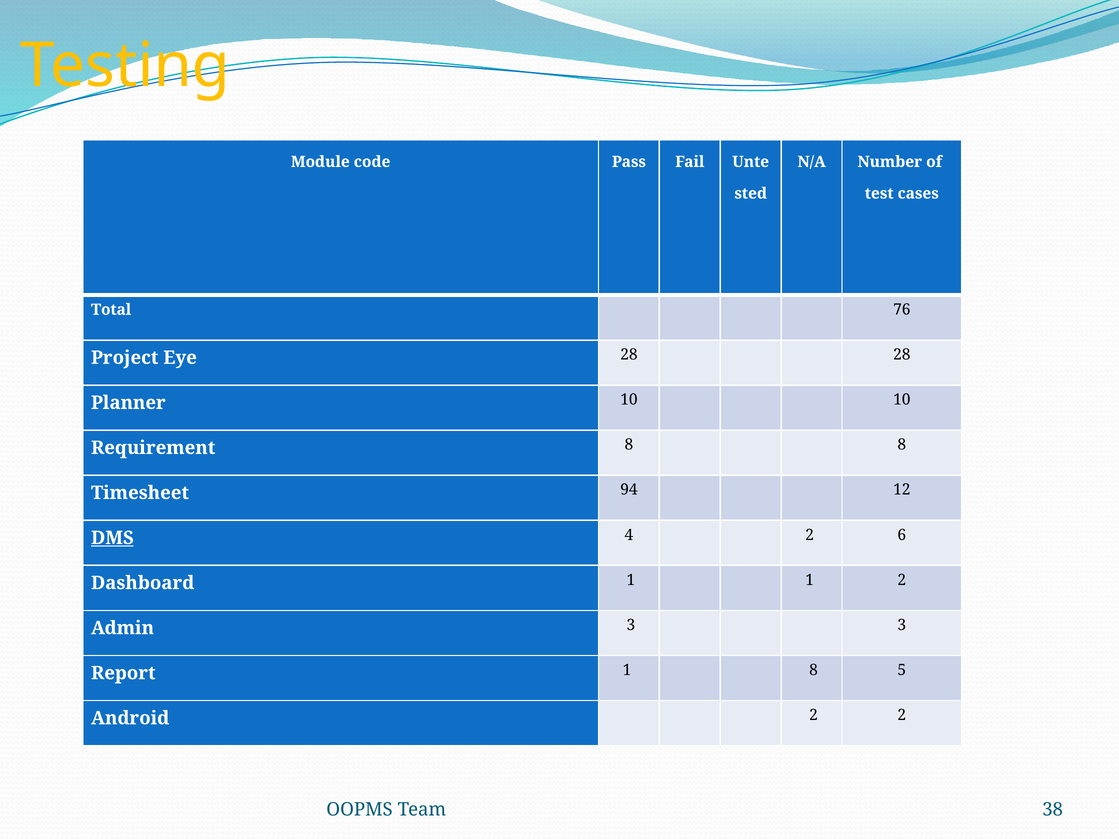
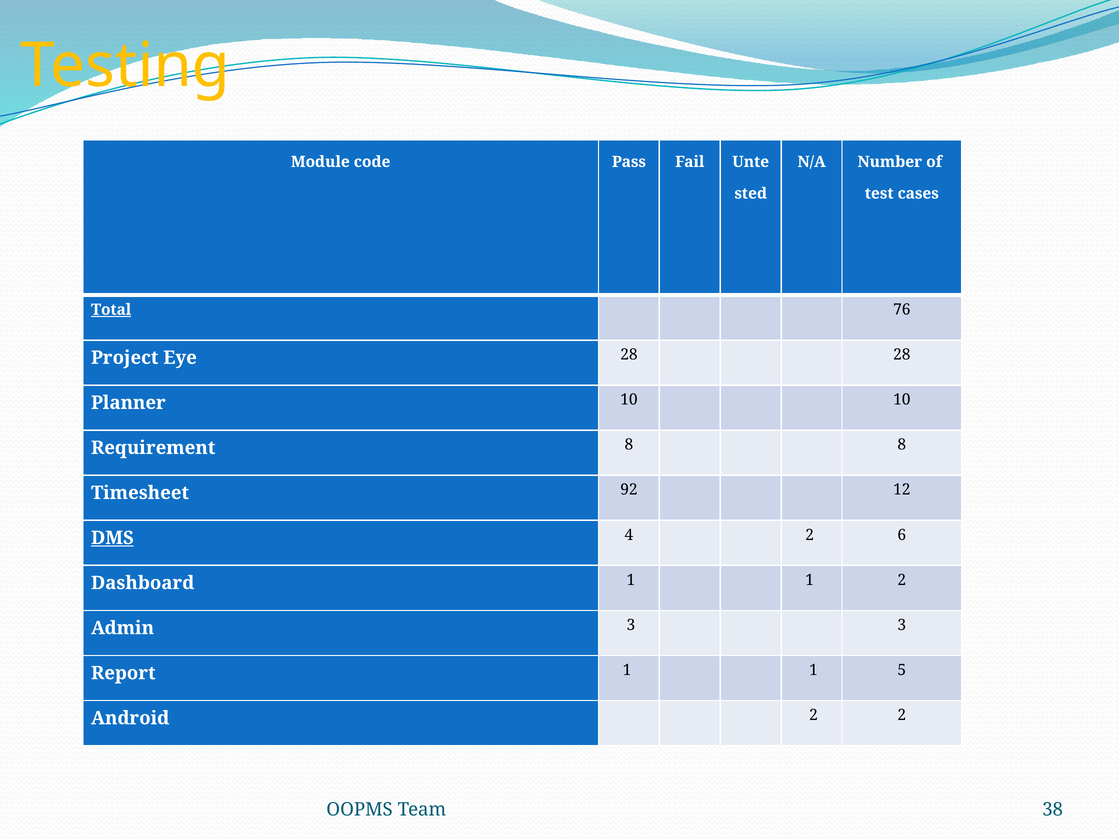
Total underline: none -> present (111, 310)
94: 94 -> 92 (629, 490)
Report 1 8: 8 -> 1 (814, 670)
